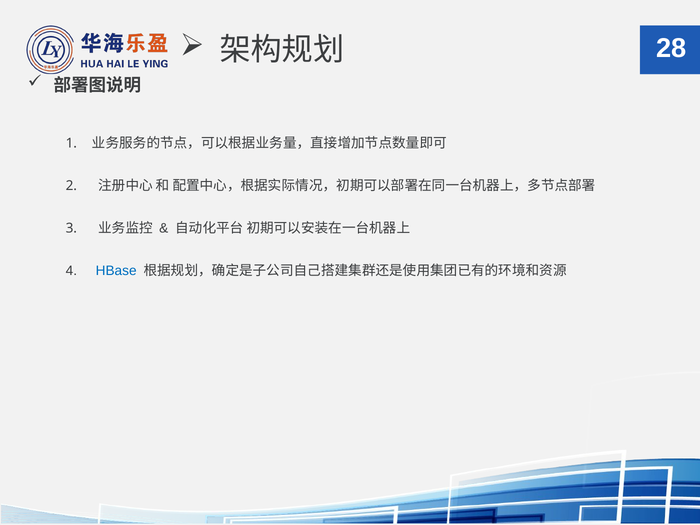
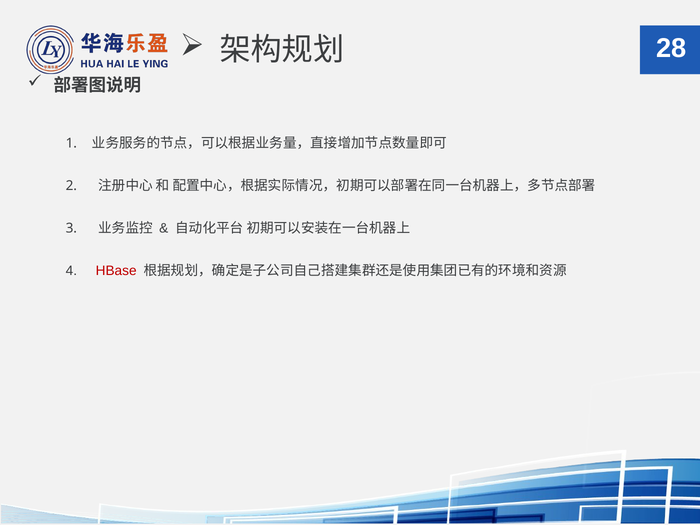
HBase colour: blue -> red (116, 271)
